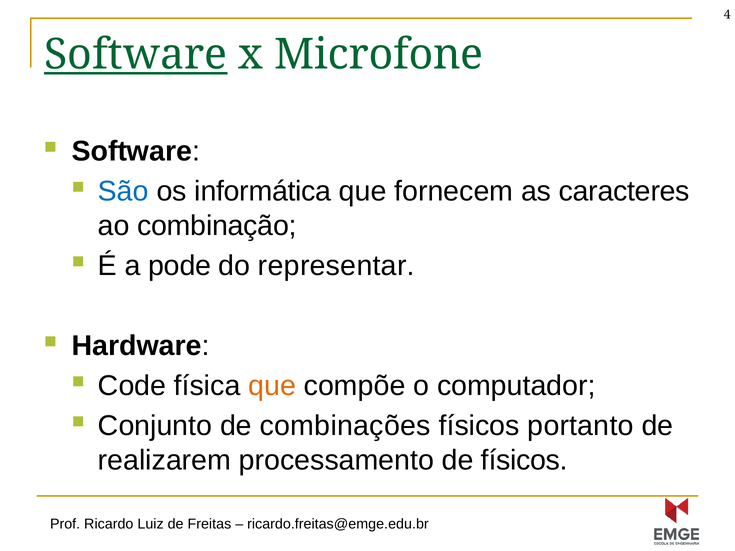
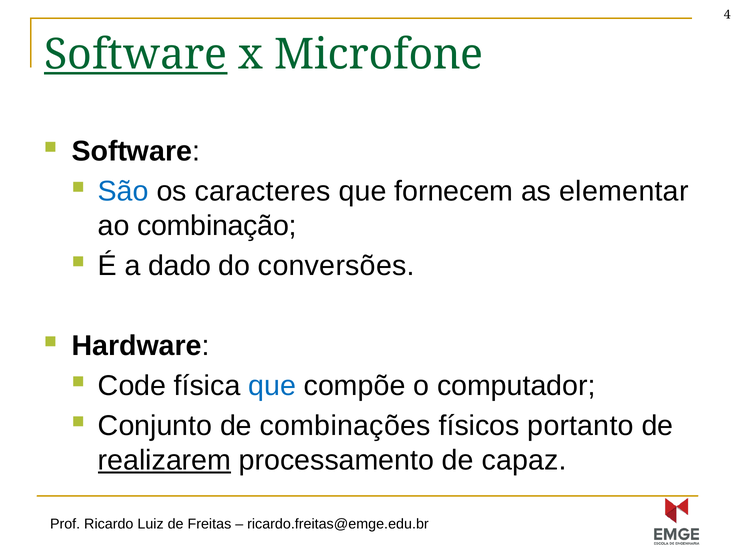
informática: informática -> caracteres (263, 192)
caracteres: caracteres -> elementar (624, 192)
pode: pode -> dado (180, 266)
representar: representar -> conversões (336, 266)
que colour: orange -> blue (272, 386)
realizarem underline: none -> present (165, 460)
de físicos: físicos -> capaz (524, 460)
